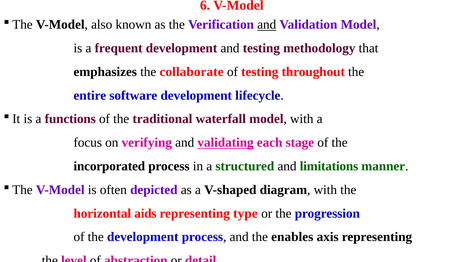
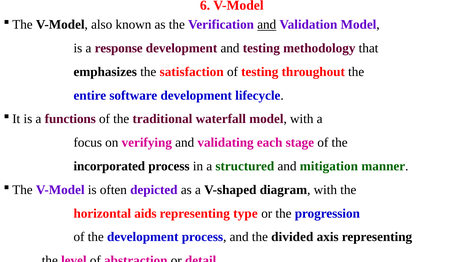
frequent: frequent -> response (119, 48)
collaborate: collaborate -> satisfaction (192, 72)
validating underline: present -> none (226, 143)
limitations: limitations -> mitigation (329, 167)
enables: enables -> divided (292, 238)
